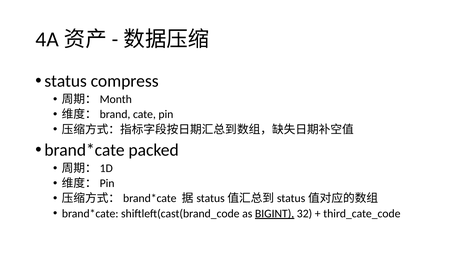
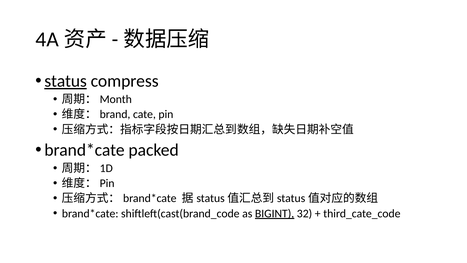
status underline: none -> present (66, 81)
